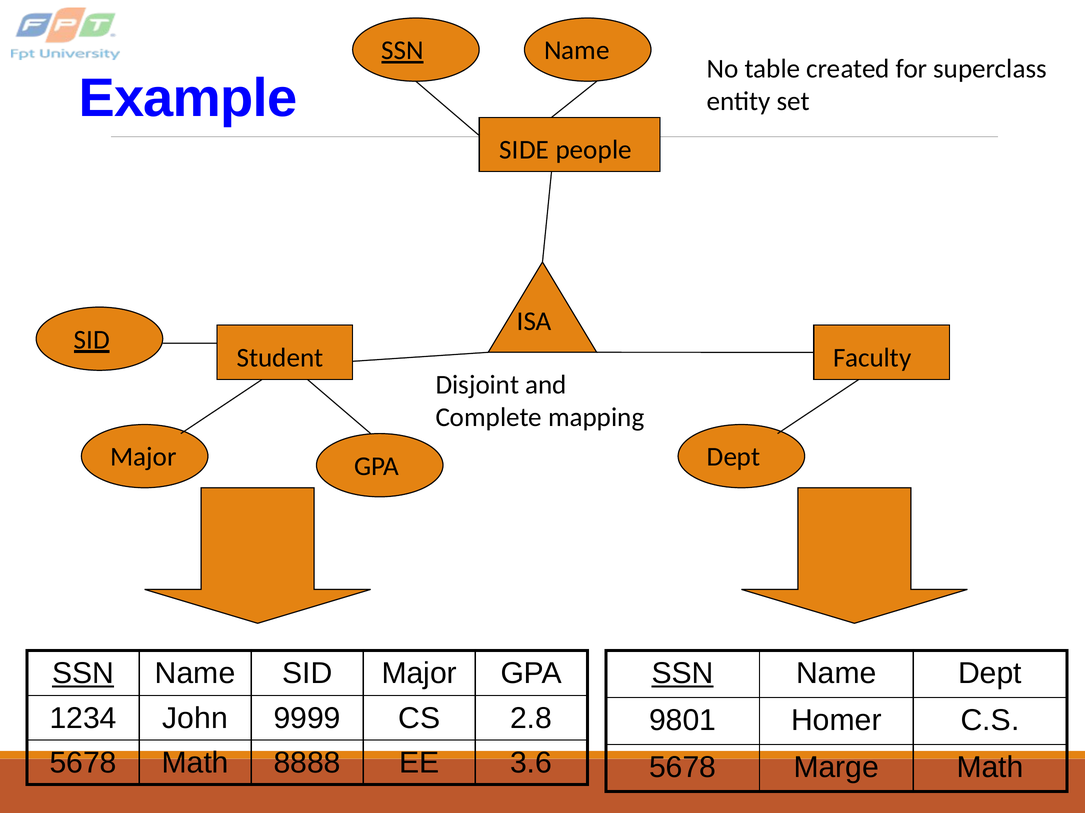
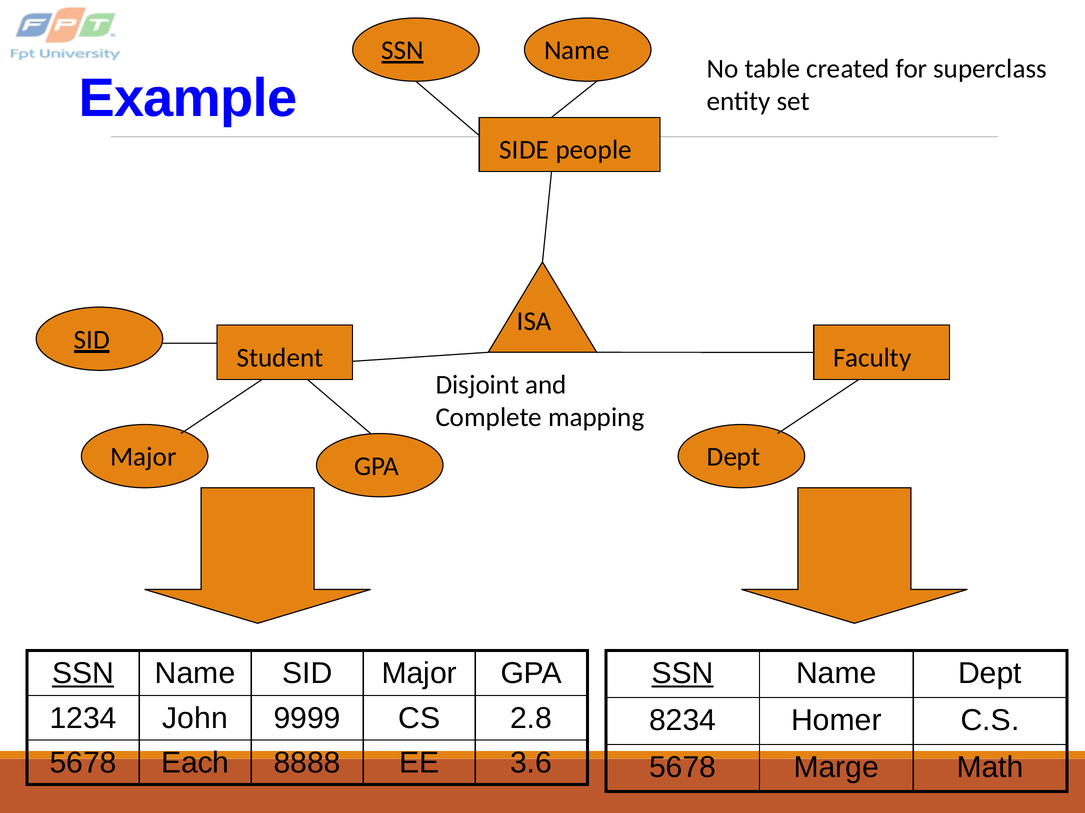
9801: 9801 -> 8234 (683, 721)
5678 Math: Math -> Each (195, 763)
